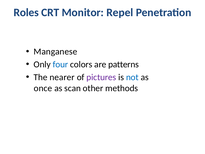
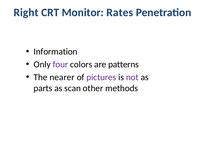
Roles: Roles -> Right (26, 12)
Repel: Repel -> Rates (120, 12)
Manganese: Manganese -> Information (56, 52)
four colour: blue -> purple (60, 64)
not colour: blue -> purple (132, 77)
once: once -> parts (43, 88)
